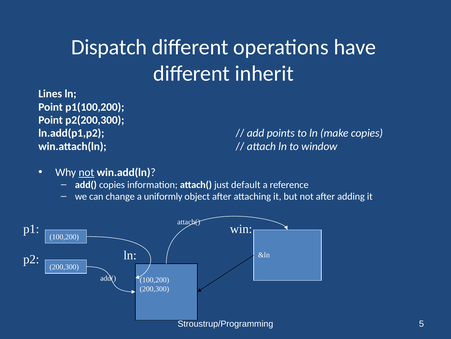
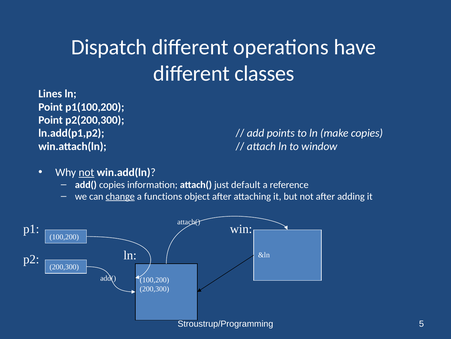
inherit: inherit -> classes (265, 73)
change underline: none -> present (120, 196)
uniformly: uniformly -> functions (163, 196)
